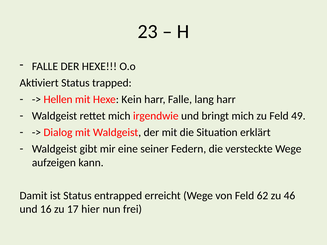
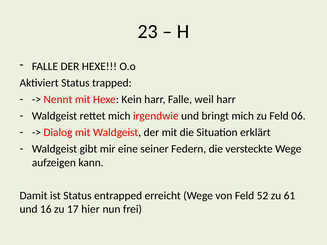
Hellen: Hellen -> Nennt (58, 100)
lang: lang -> weil (204, 100)
49: 49 -> 06 (298, 116)
62: 62 -> 52 (262, 196)
46: 46 -> 61 (289, 196)
